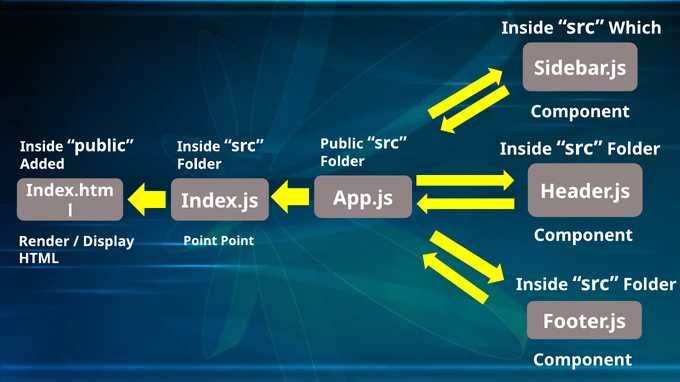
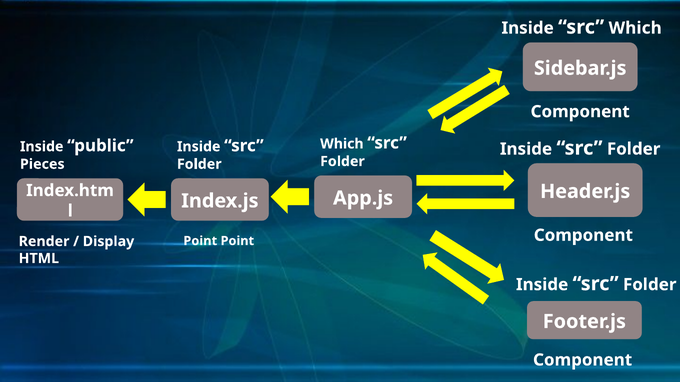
Public: Public -> Which (342, 144)
Added: Added -> Pieces (42, 164)
